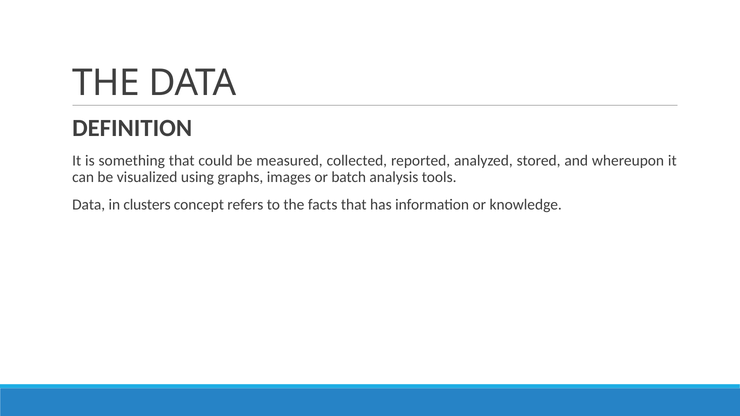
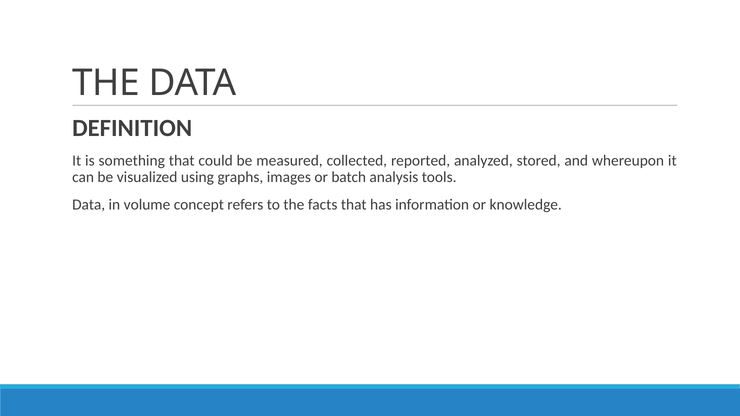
clusters: clusters -> volume (147, 205)
